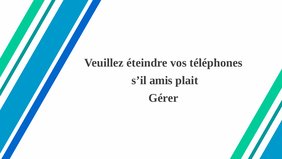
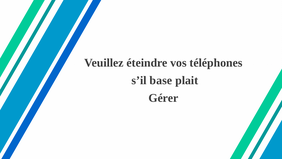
amis: amis -> base (161, 80)
